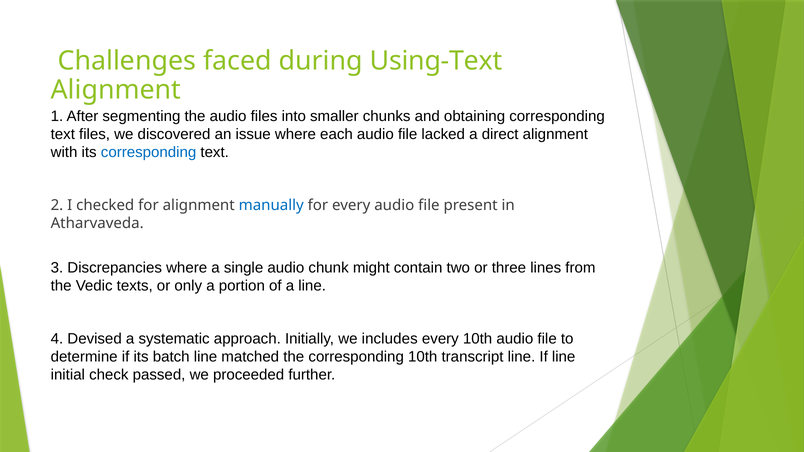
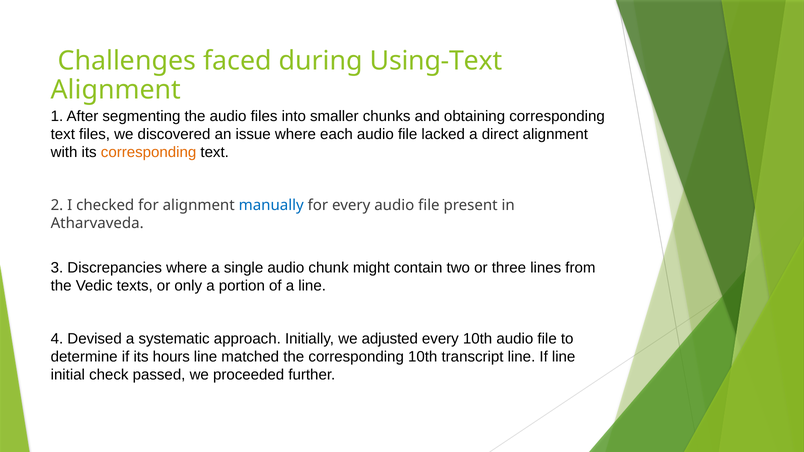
corresponding colour: blue -> orange (149, 152)
includes: includes -> adjusted (390, 339)
batch: batch -> hours (171, 357)
